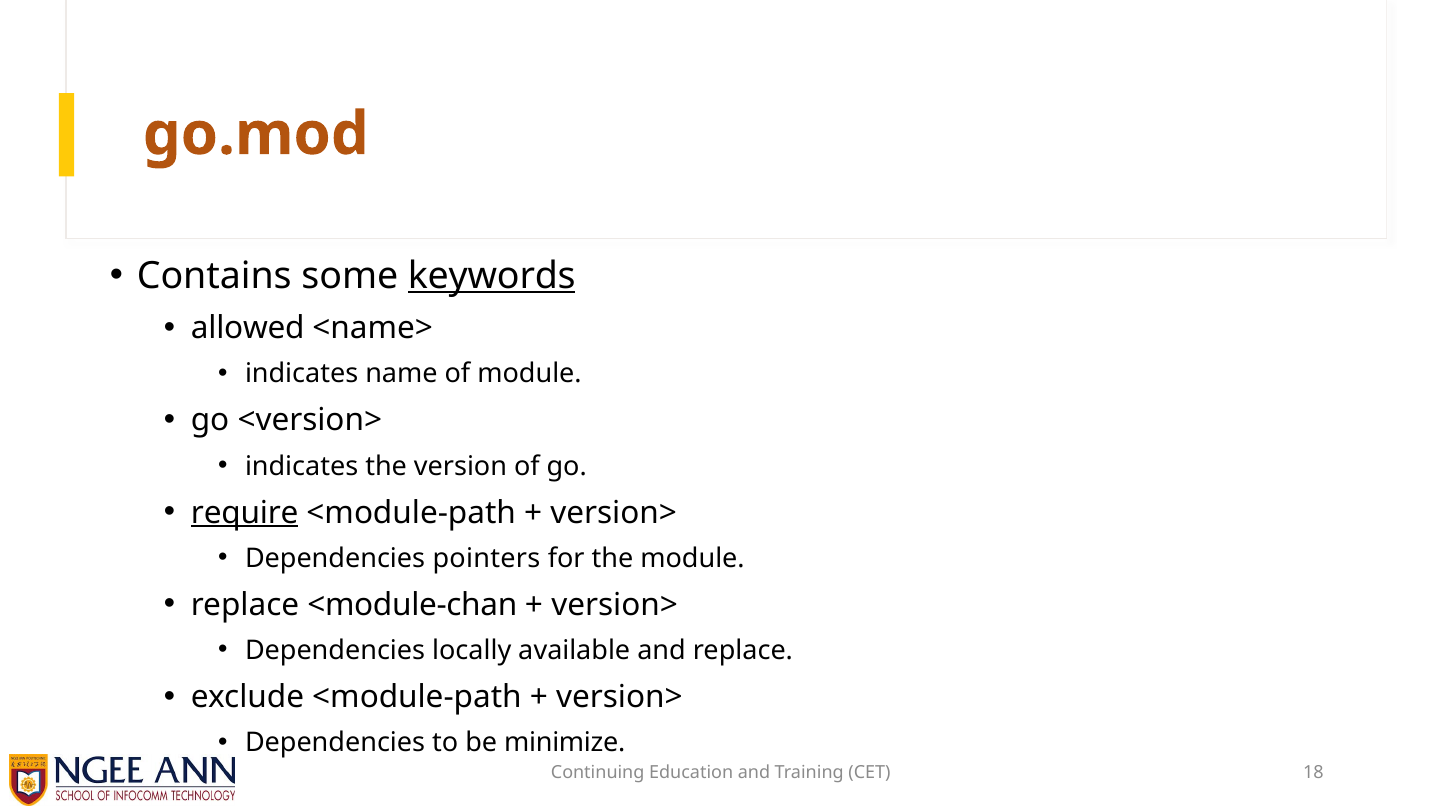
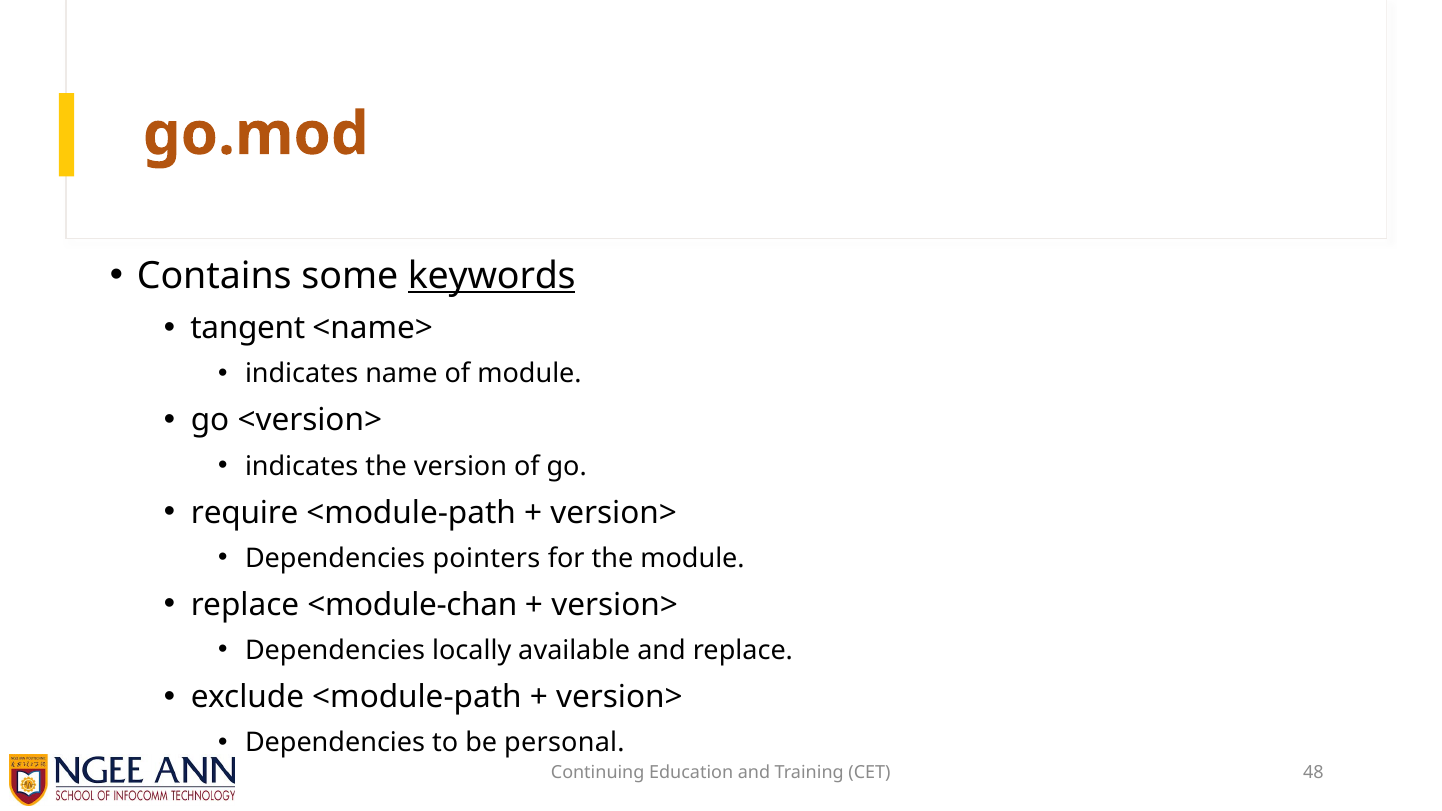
allowed: allowed -> tangent (248, 328)
require underline: present -> none (245, 513)
minimize: minimize -> personal (564, 743)
18: 18 -> 48 (1313, 773)
